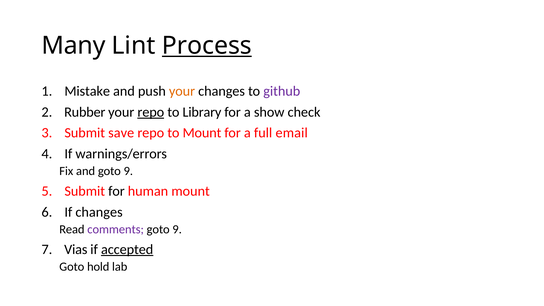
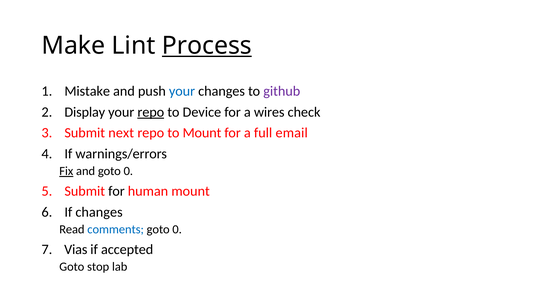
Many: Many -> Make (73, 46)
your colour: orange -> blue (182, 91)
Rubber: Rubber -> Display (85, 112)
Library: Library -> Device (202, 112)
show: show -> wires (269, 112)
save: save -> next (121, 133)
Fix underline: none -> present (66, 171)
and goto 9: 9 -> 0 (128, 171)
comments colour: purple -> blue (116, 229)
9: 9 -> 0 (177, 229)
accepted underline: present -> none (127, 249)
hold: hold -> stop (98, 267)
